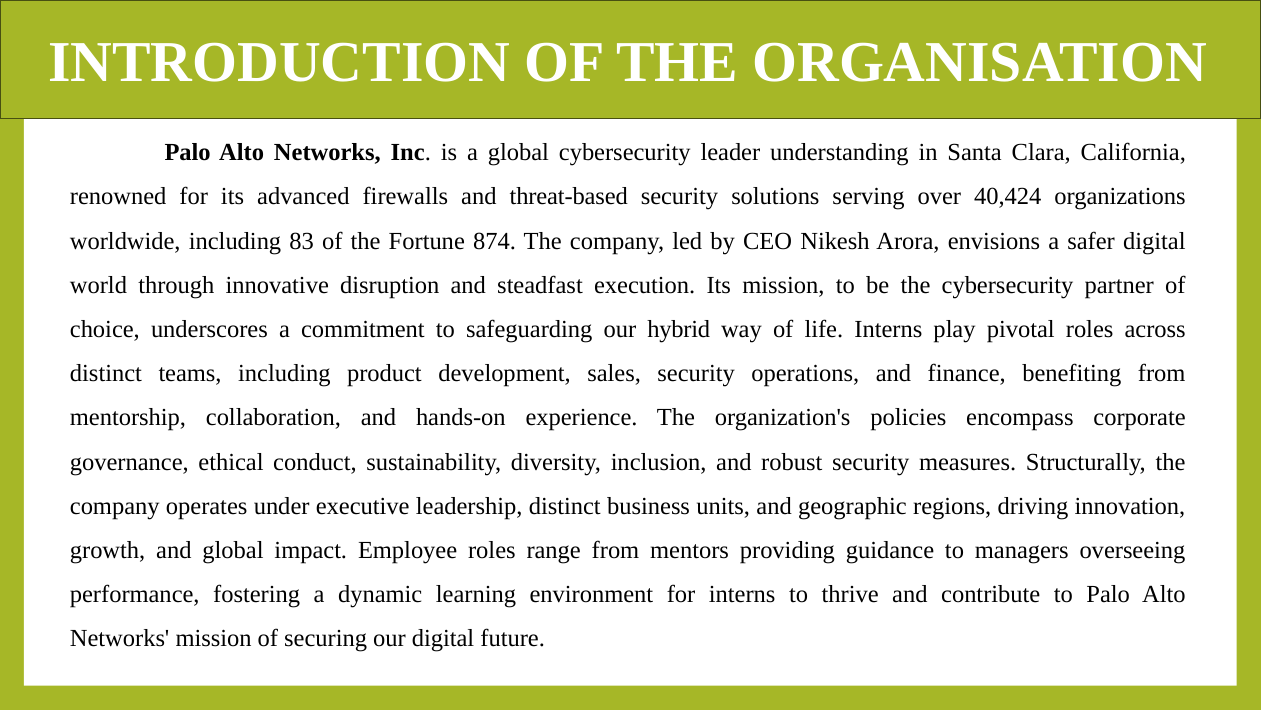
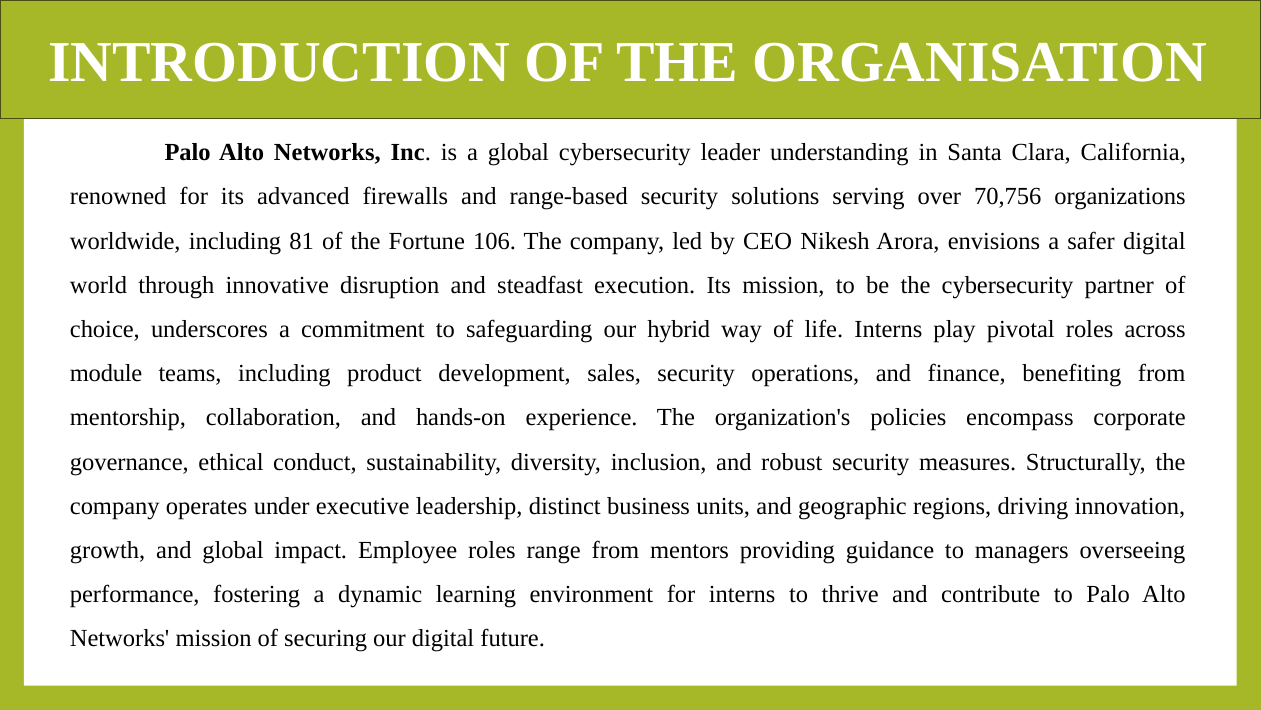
threat-based: threat-based -> range-based (569, 197)
40,424: 40,424 -> 70,756 (1008, 197)
83: 83 -> 81 (302, 241)
874: 874 -> 106 (494, 241)
distinct: distinct -> module (106, 373)
